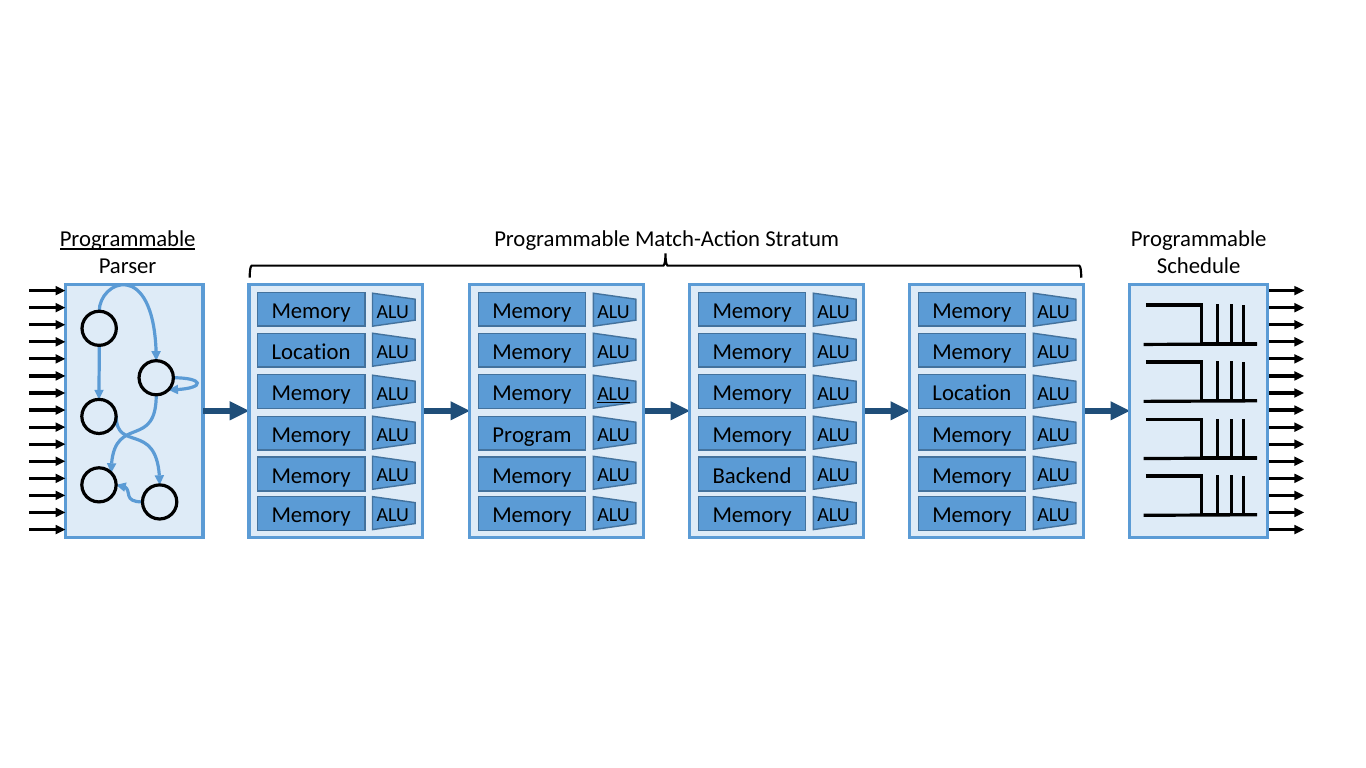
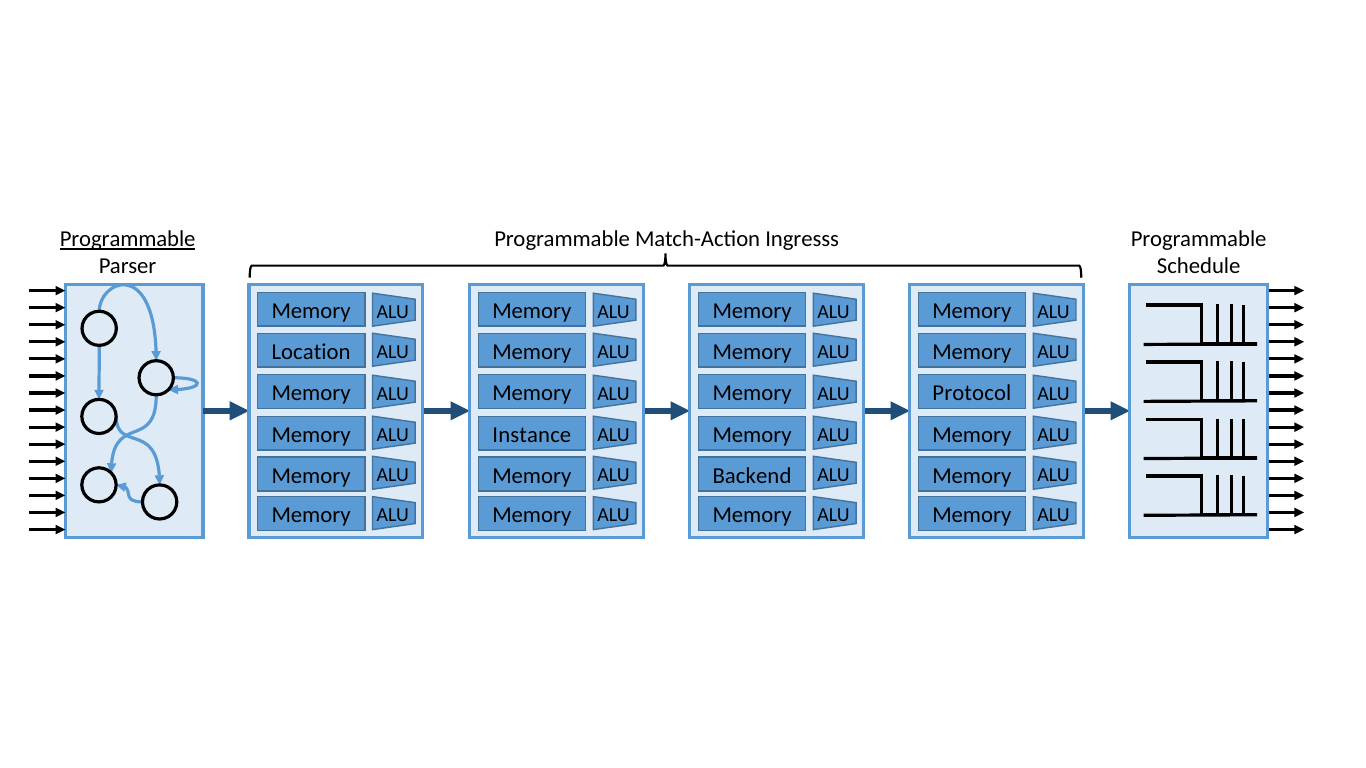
Stratum: Stratum -> Ingresss (802, 239)
Location: Location -> Protocol (972, 393)
ALU underline: present -> none (614, 394)
Program: Program -> Instance (532, 435)
